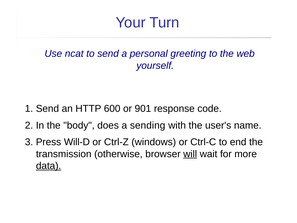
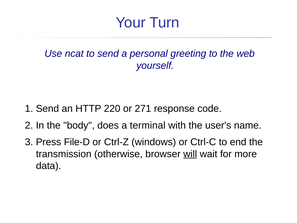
600: 600 -> 220 (112, 109)
901: 901 -> 271 (143, 109)
sending: sending -> terminal (148, 125)
Will-D: Will-D -> File-D (77, 142)
data underline: present -> none (49, 166)
